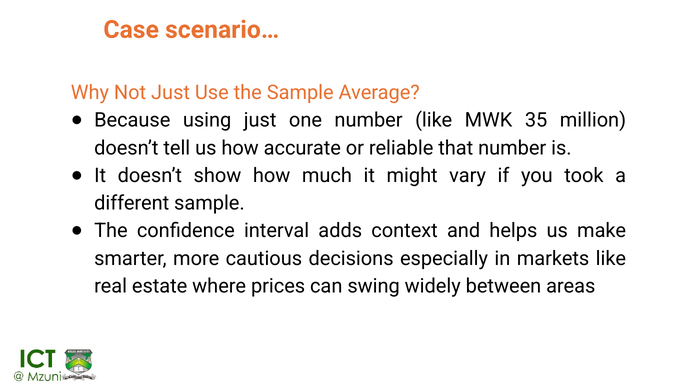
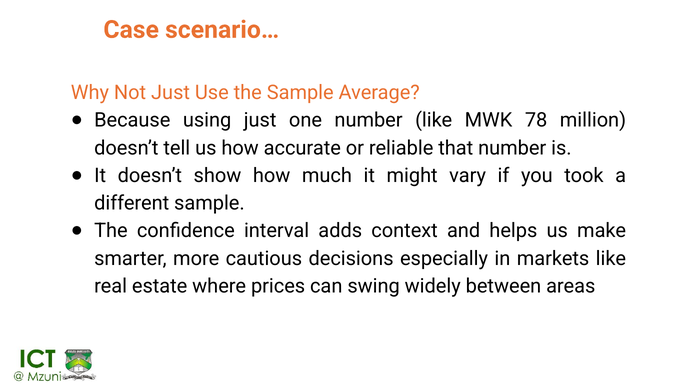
35: 35 -> 78 (536, 120)
